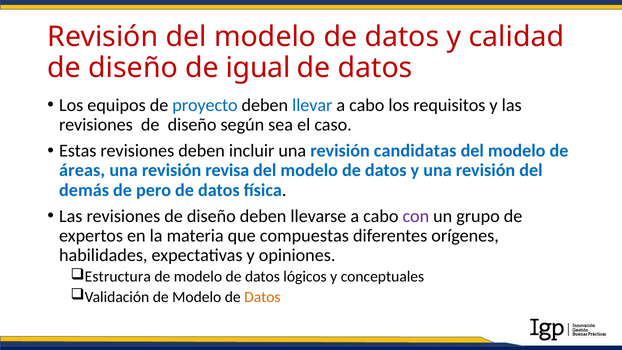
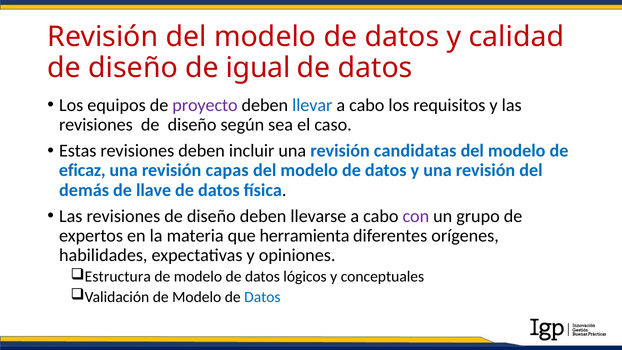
proyecto colour: blue -> purple (205, 105)
áreas: áreas -> eficaz (82, 170)
revisa: revisa -> capas (227, 170)
pero: pero -> llave (154, 190)
compuestas: compuestas -> herramienta (305, 236)
Datos colour: orange -> blue (262, 297)
